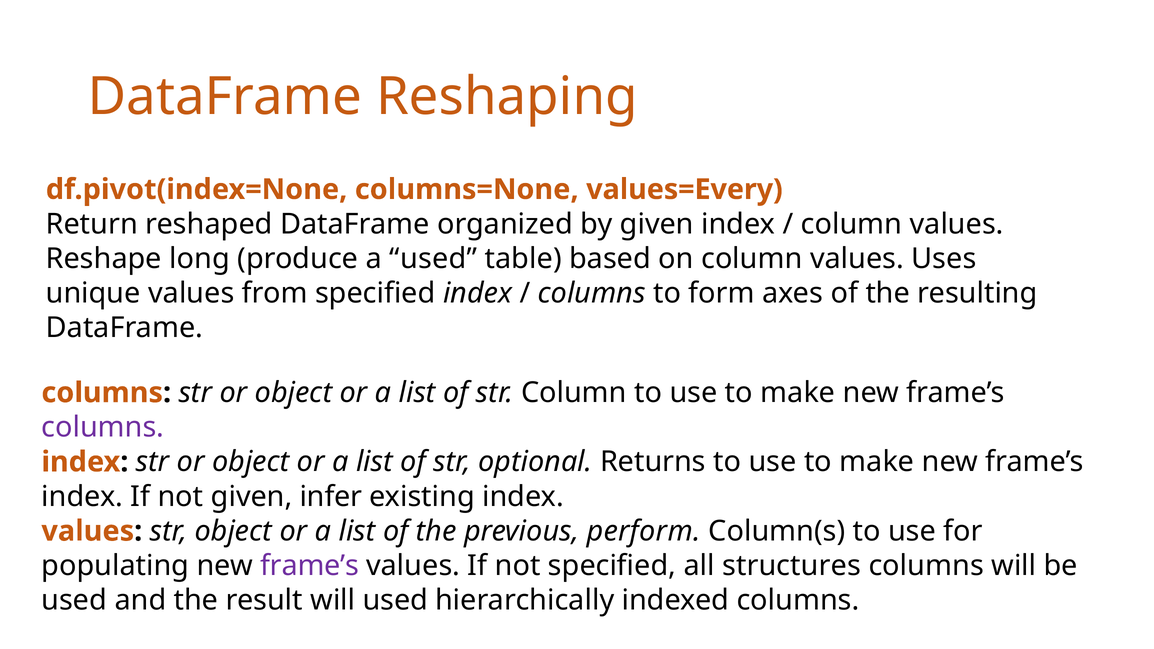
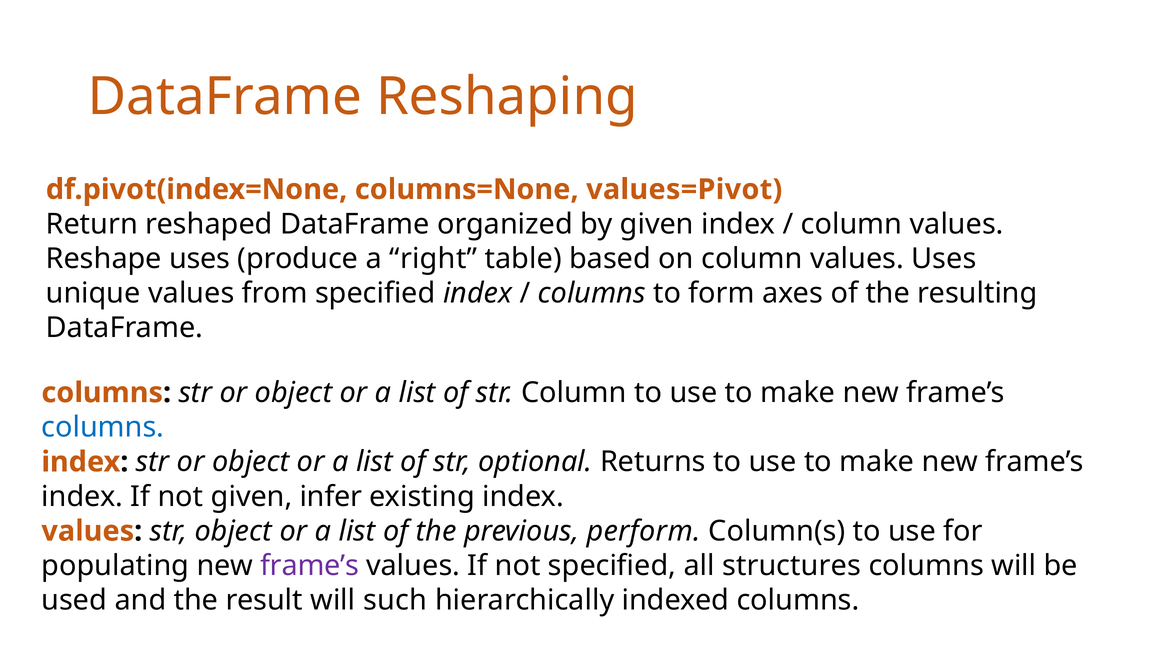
values=Every: values=Every -> values=Pivot (684, 189)
Reshape long: long -> uses (200, 259)
a used: used -> right (433, 259)
columns colour: purple -> blue (103, 427)
will used: used -> such (395, 600)
